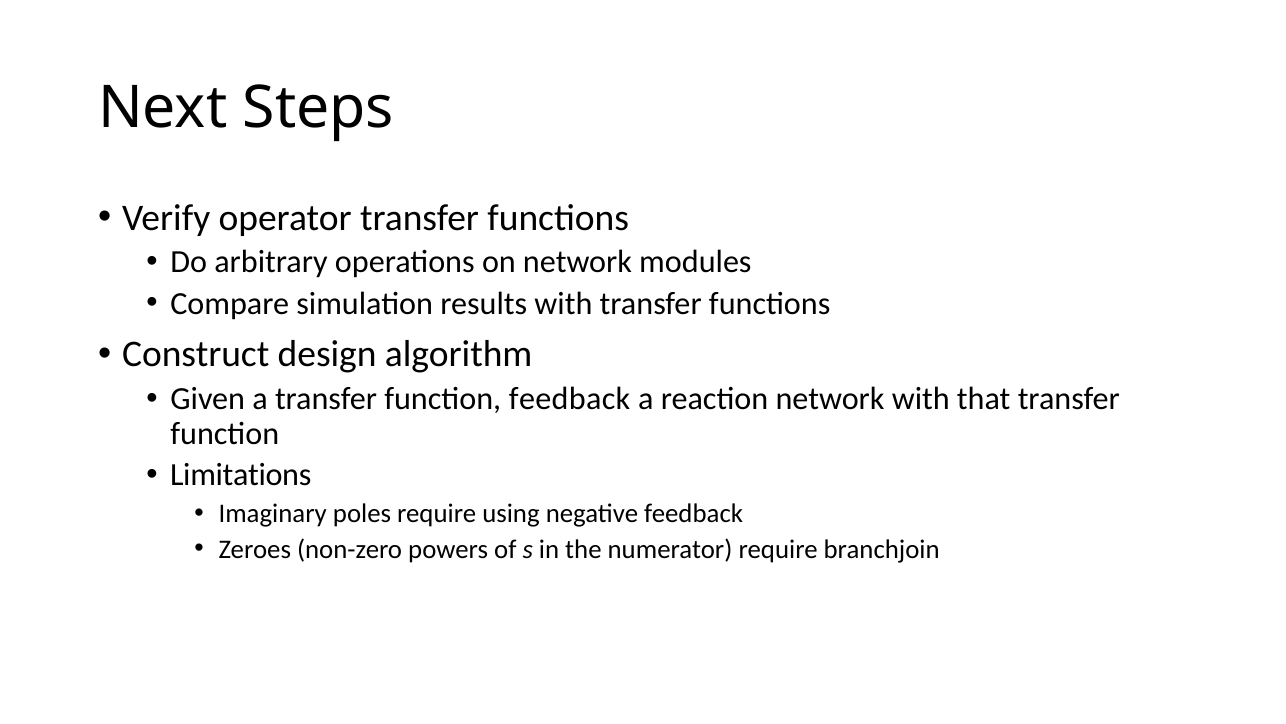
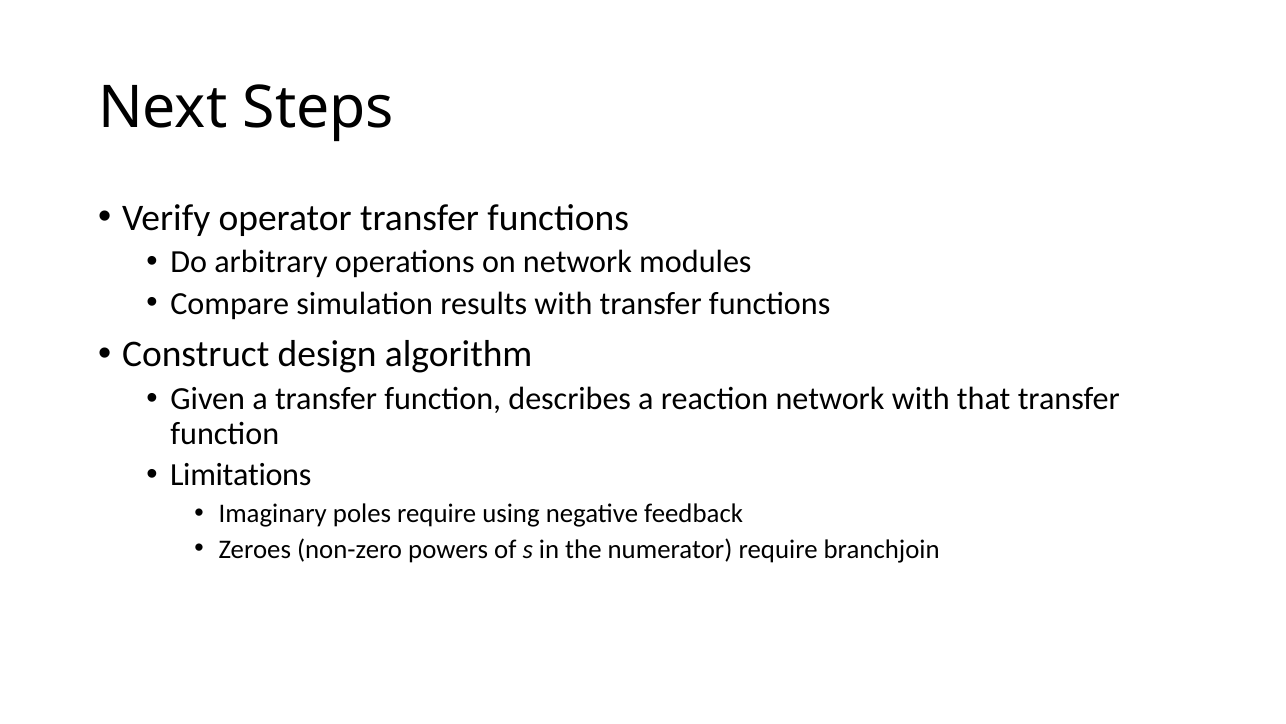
function feedback: feedback -> describes (570, 398)
